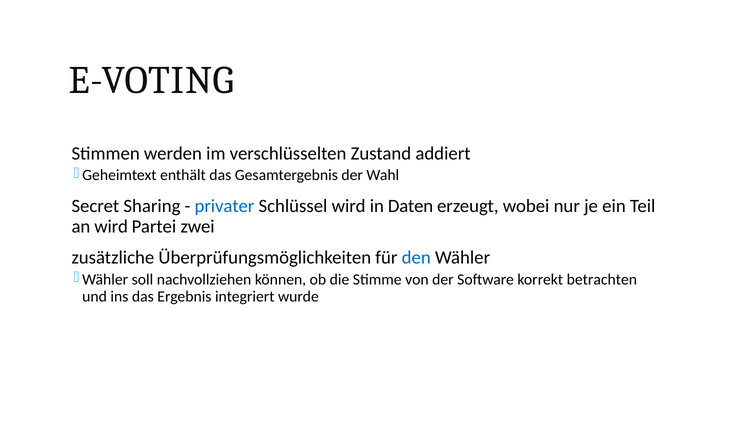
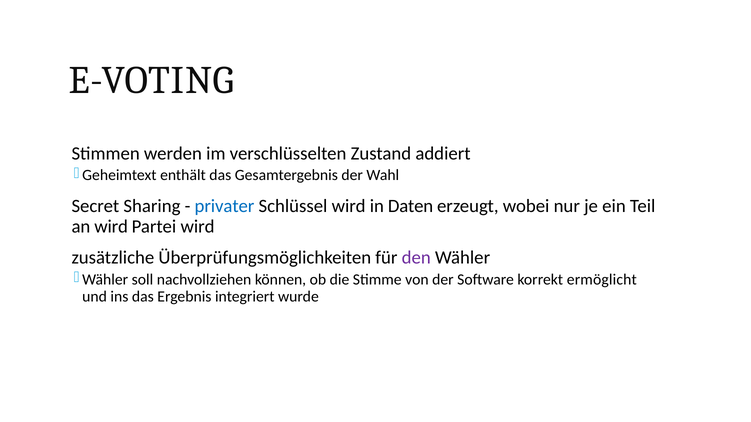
Partei zwei: zwei -> wird (198, 227)
den colour: blue -> purple (416, 258)
betrachten: betrachten -> ermöglicht (602, 280)
